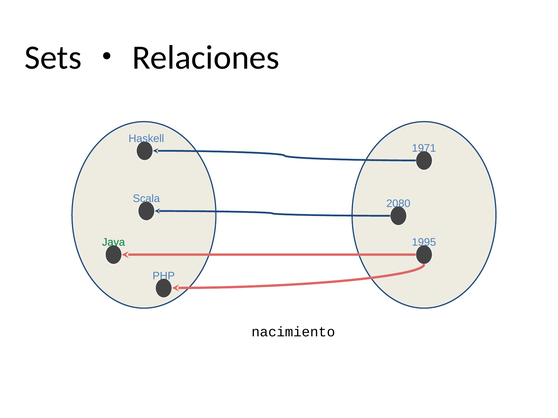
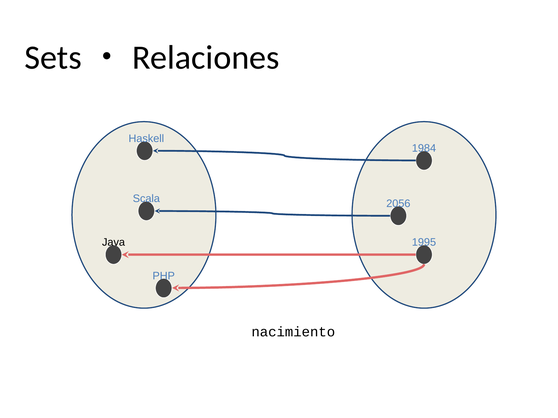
1971: 1971 -> 1984 (424, 148)
2080: 2080 -> 2056 (398, 204)
Java colour: green -> black (114, 243)
